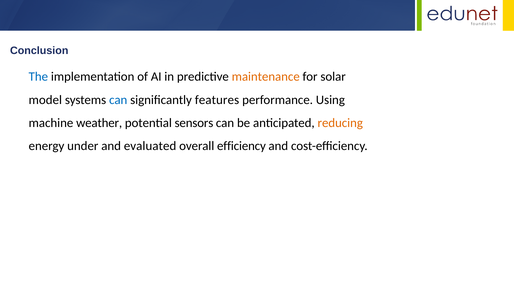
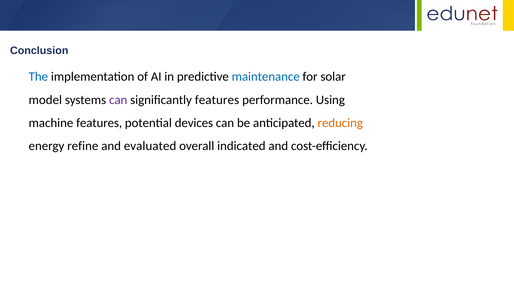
maintenance colour: orange -> blue (266, 77)
can colour: blue -> purple (118, 100)
machine weather: weather -> features (99, 123)
sensors: sensors -> devices (194, 123)
under: under -> refine (83, 146)
efficiency: efficiency -> indicated (241, 146)
